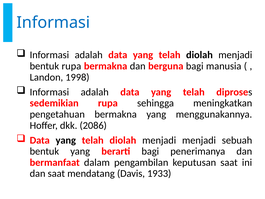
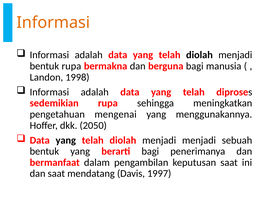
Informasi colour: blue -> orange (53, 22)
pengetahuan bermakna: bermakna -> mengenai (116, 114)
2086: 2086 -> 2050 (93, 125)
1933: 1933 -> 1997 (159, 173)
